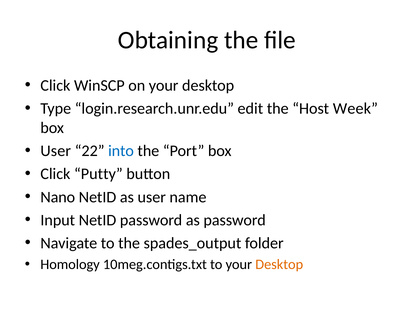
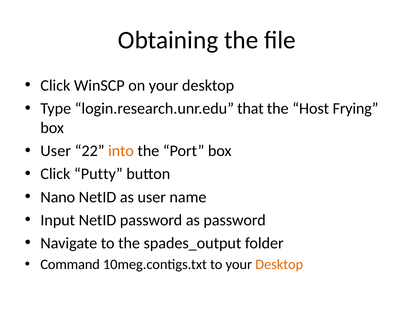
edit: edit -> that (250, 108)
Week: Week -> Frying (356, 108)
into colour: blue -> orange (121, 151)
Homology: Homology -> Command (70, 264)
